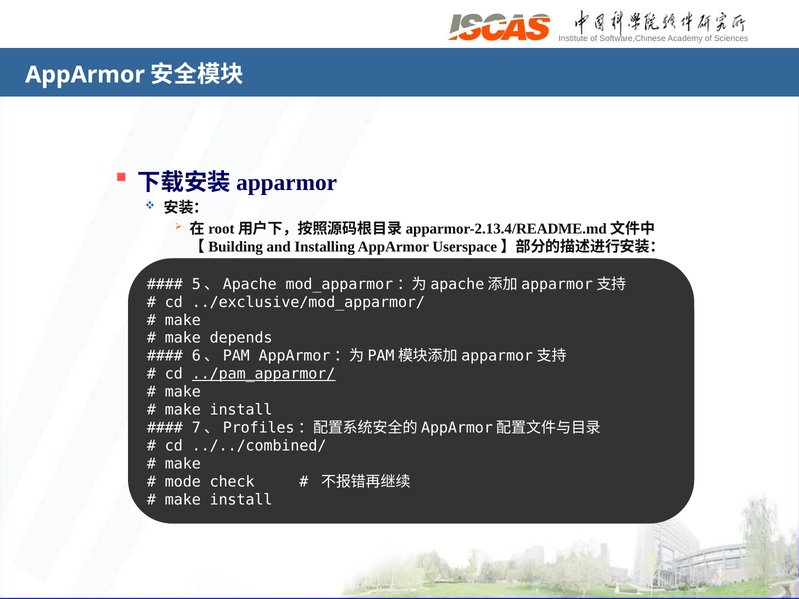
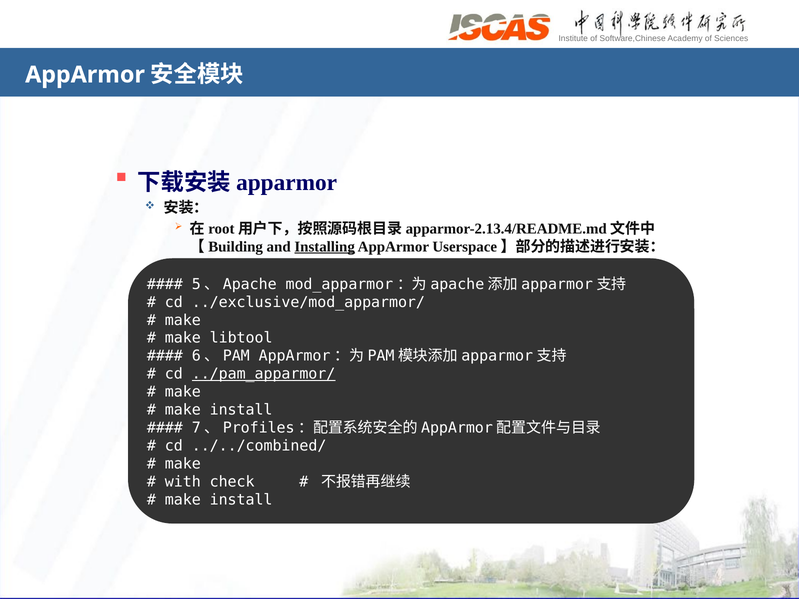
Installing underline: none -> present (325, 247)
depends: depends -> libtool (241, 338)
mode: mode -> with (183, 482)
